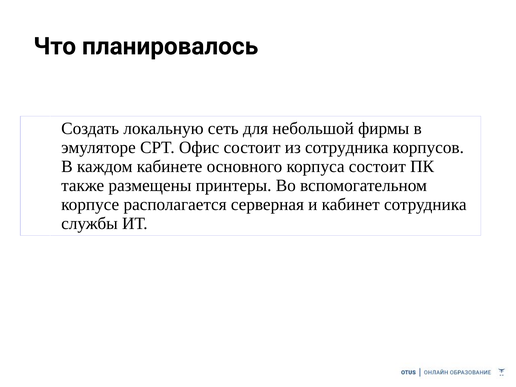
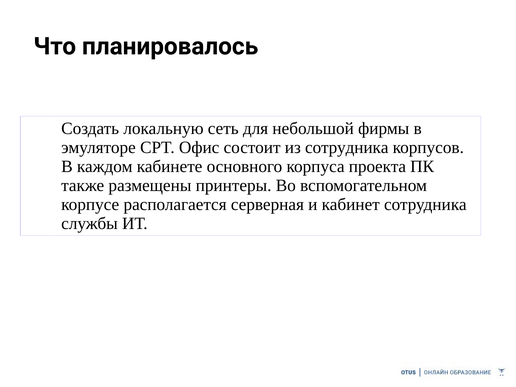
корпуса состоит: состоит -> проекта (377, 166)
